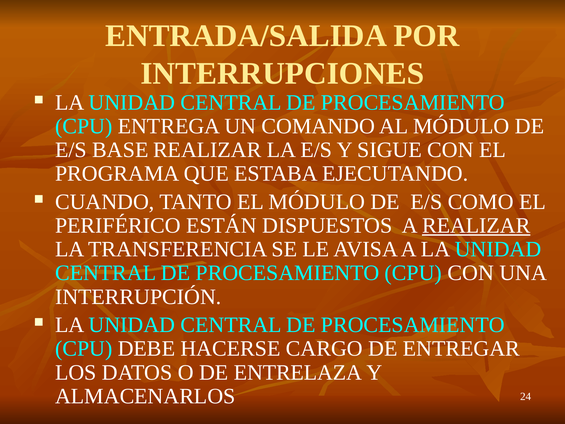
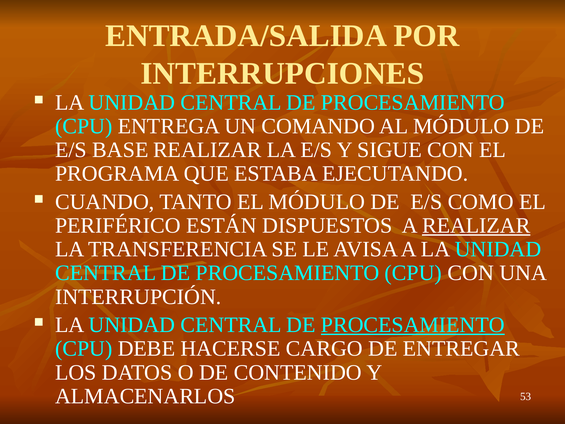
PROCESAMIENTO underline: none -> present (413, 325)
ENTRELAZA: ENTRELAZA -> CONTENIDO (298, 372)
24: 24 -> 53 (526, 396)
